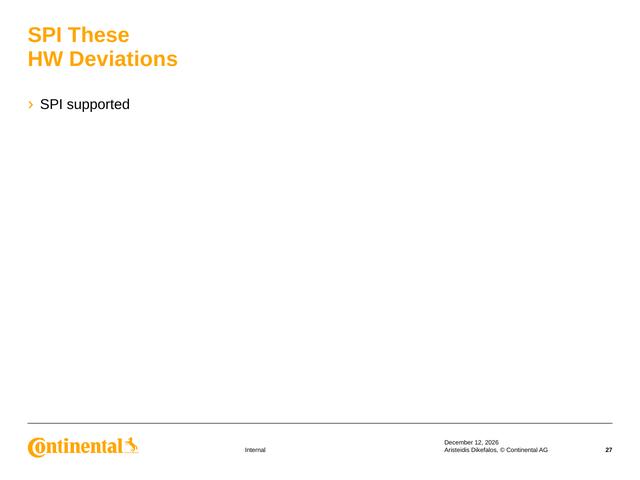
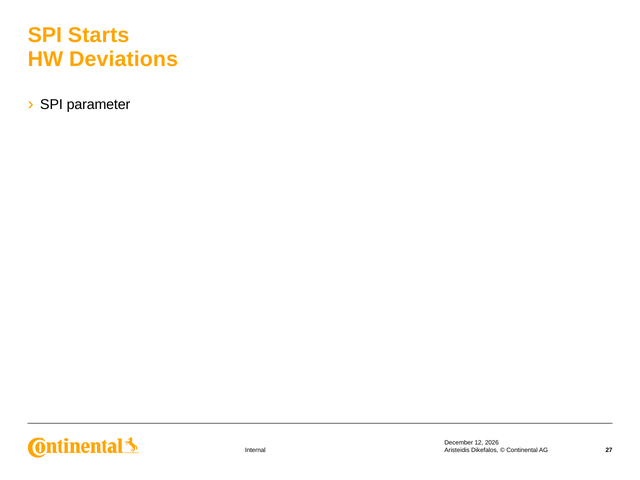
These: These -> Starts (99, 35)
supported: supported -> parameter (98, 105)
